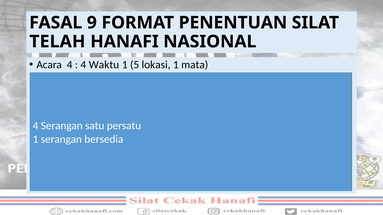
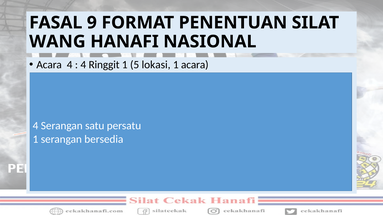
TELAH: TELAH -> WANG (57, 42)
Waktu: Waktu -> Ringgit (104, 65)
1 mata: mata -> acara (195, 65)
